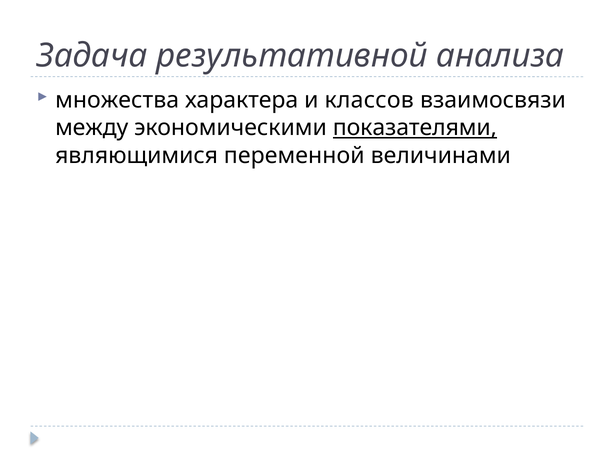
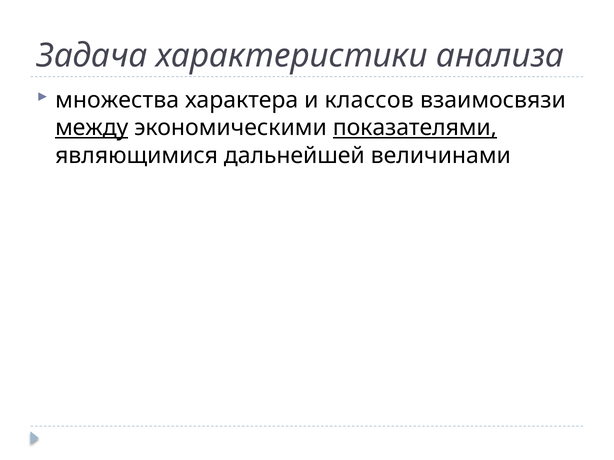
результативной: результативной -> характеристики (292, 56)
между underline: none -> present (92, 128)
переменной: переменной -> дальнейшей (294, 156)
